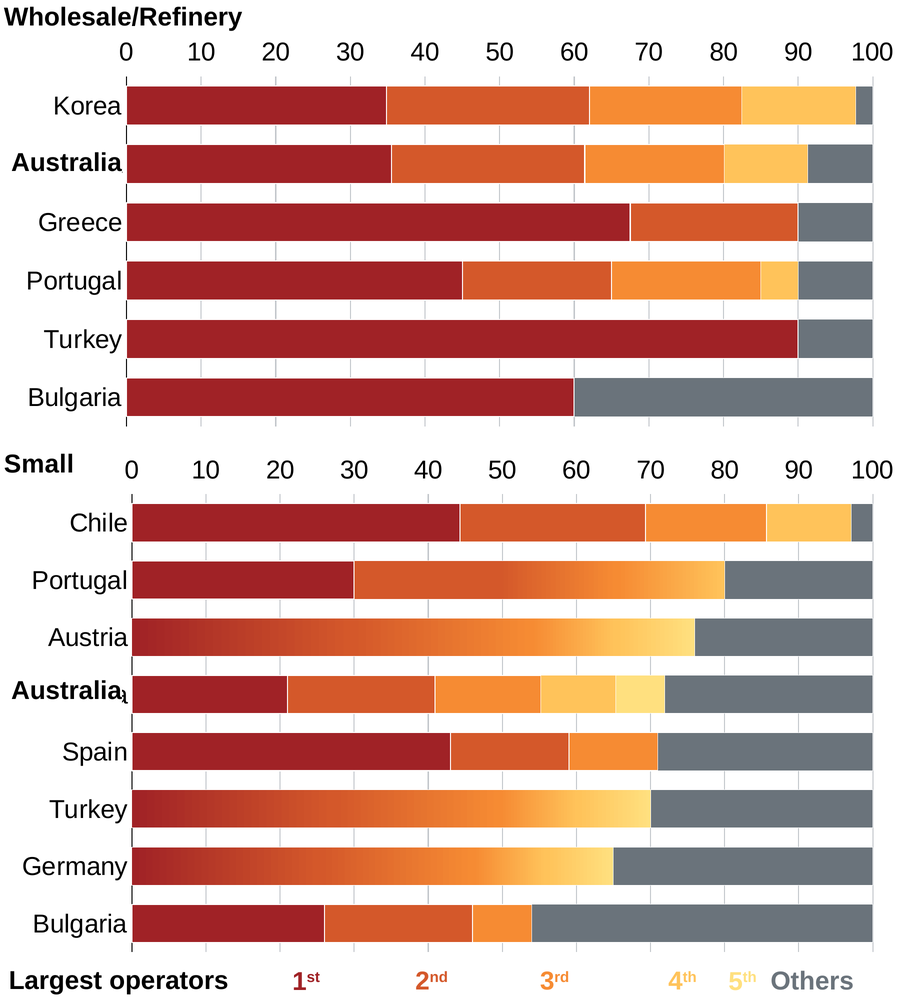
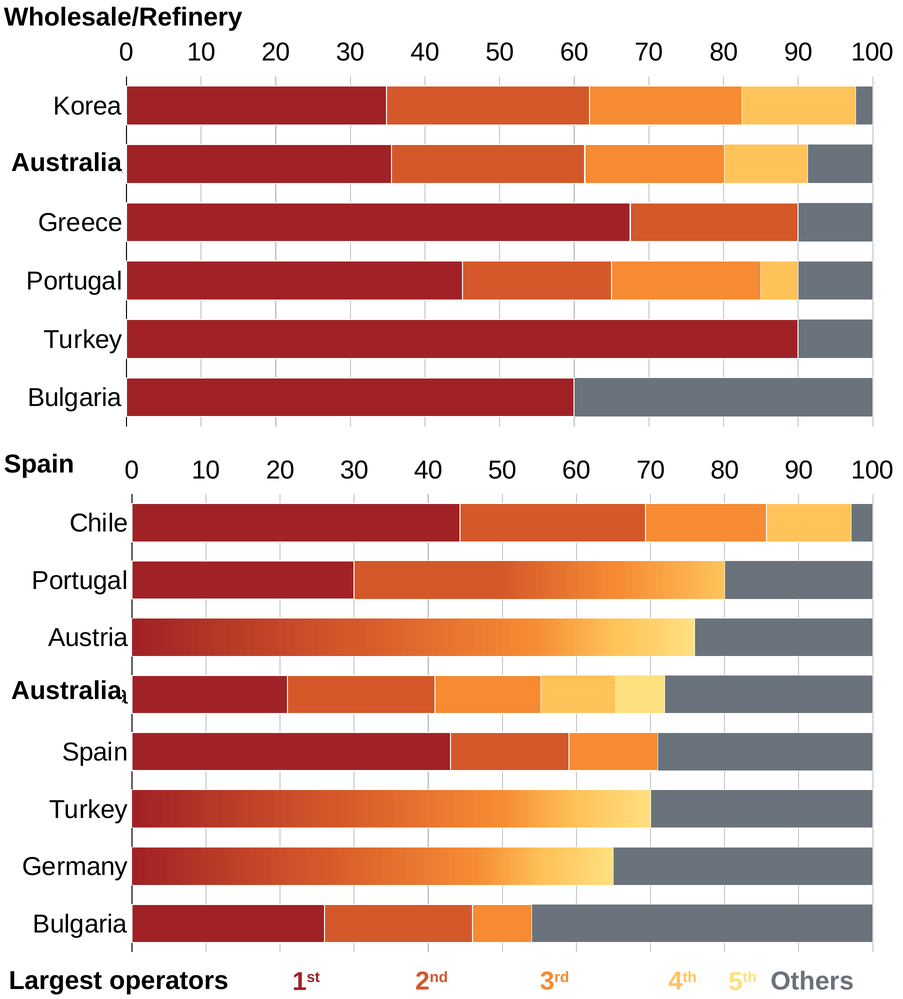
Small: Small -> Spain (39, 464)
